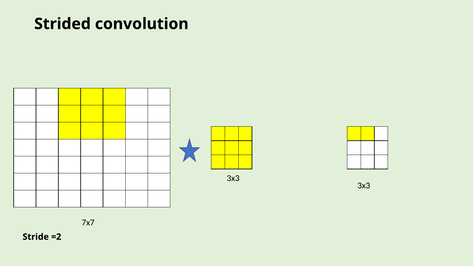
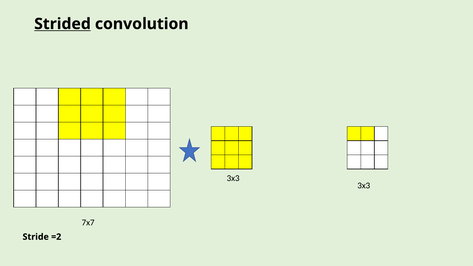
Strided underline: none -> present (63, 24)
